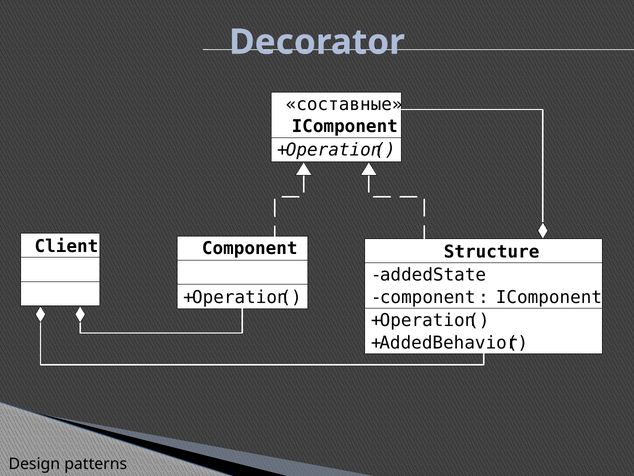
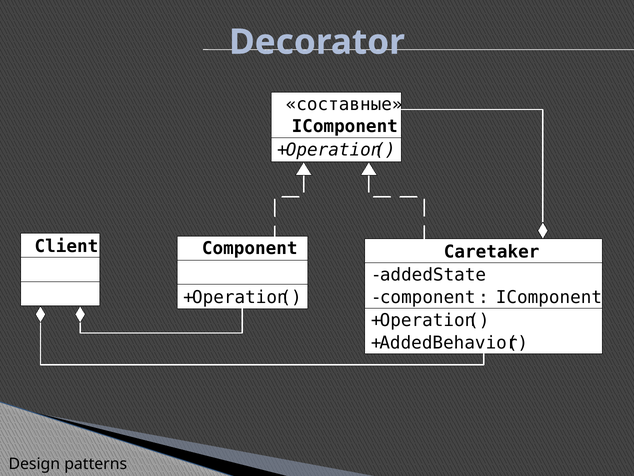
Structure: Structure -> Caretaker (492, 252)
